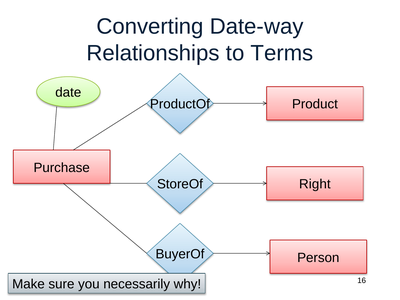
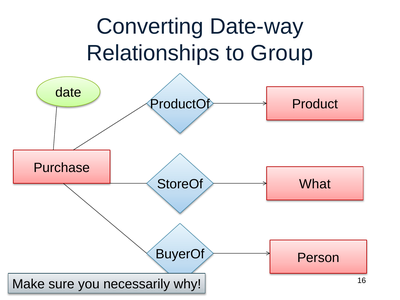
Terms: Terms -> Group (282, 53)
Right: Right -> What (315, 184)
